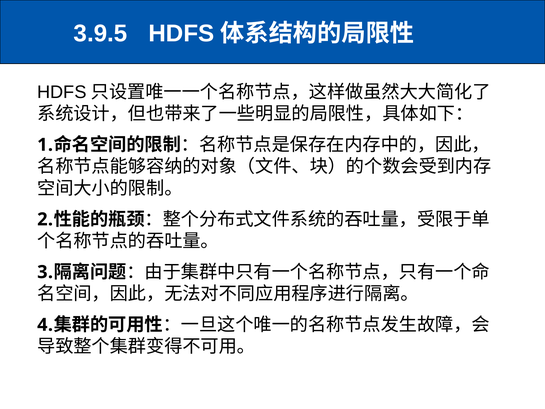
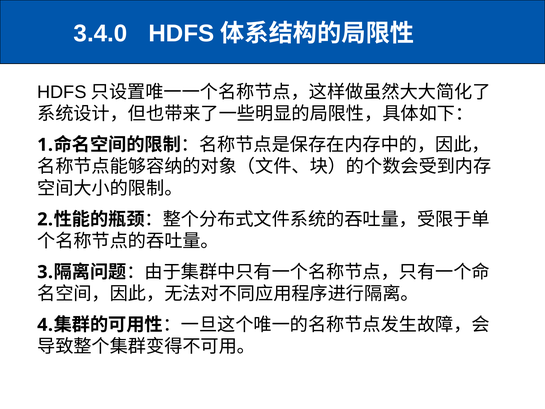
3.9.5: 3.9.5 -> 3.4.0 (100, 33)
